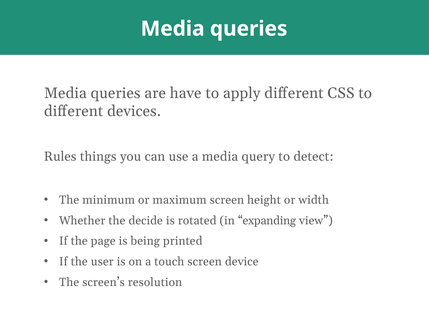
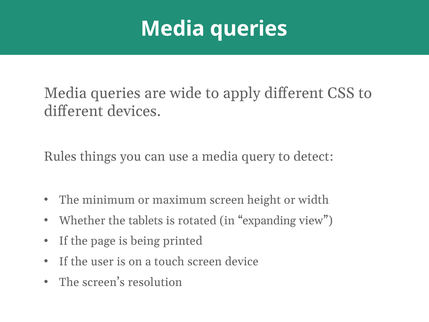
have: have -> wide (186, 93)
decide: decide -> tablets (146, 220)
